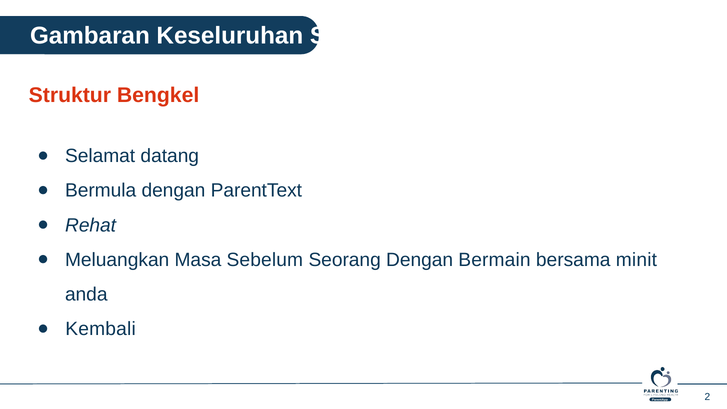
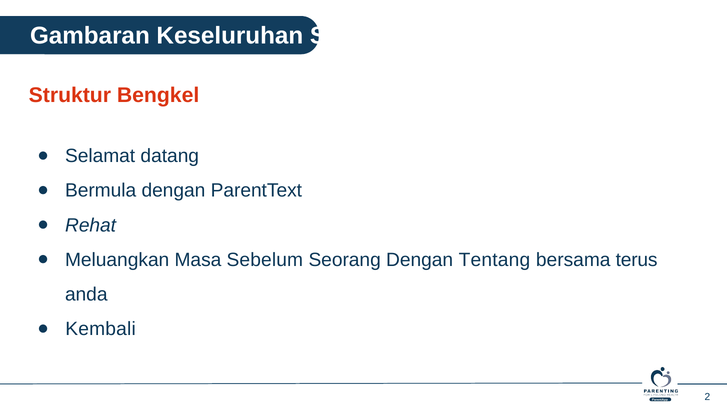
Bermain: Bermain -> Tentang (494, 260)
minit: minit -> terus (637, 260)
